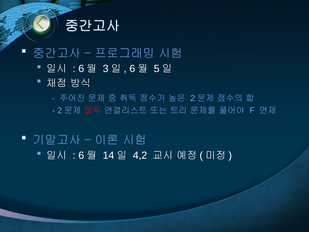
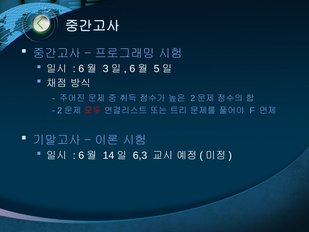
4,2: 4,2 -> 6,3 (140, 155)
